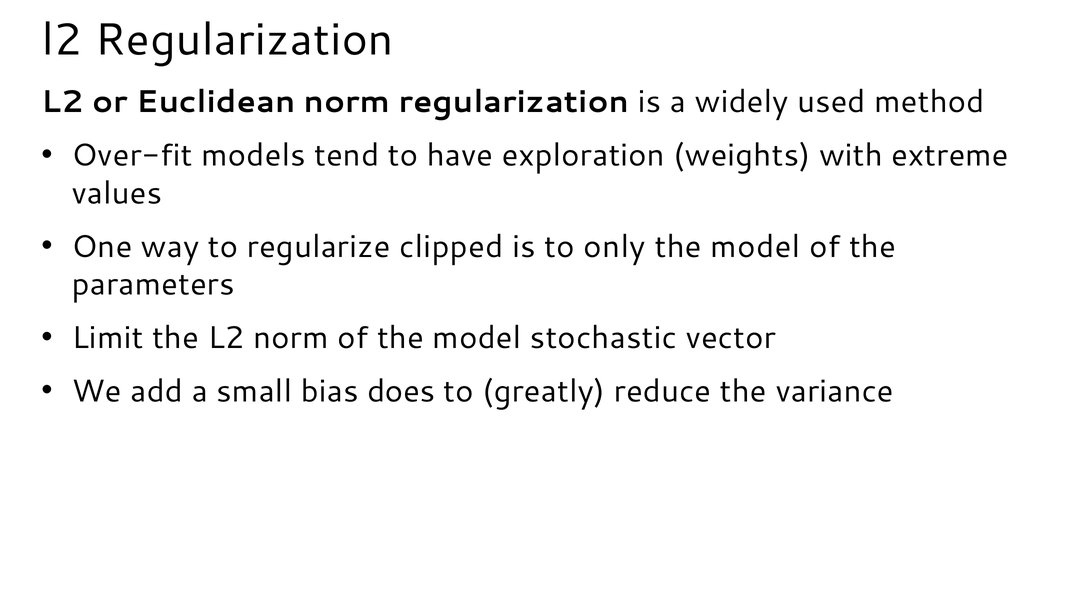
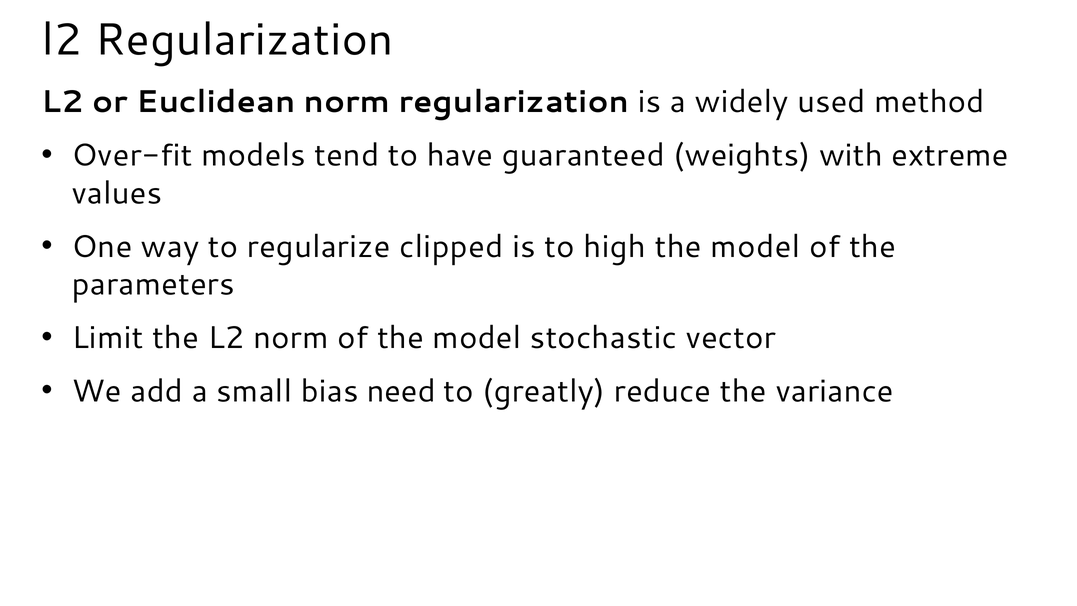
exploration: exploration -> guaranteed (583, 156)
only: only -> high (615, 247)
does: does -> need (401, 391)
